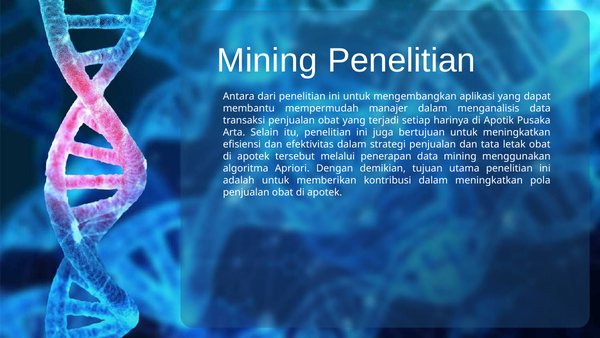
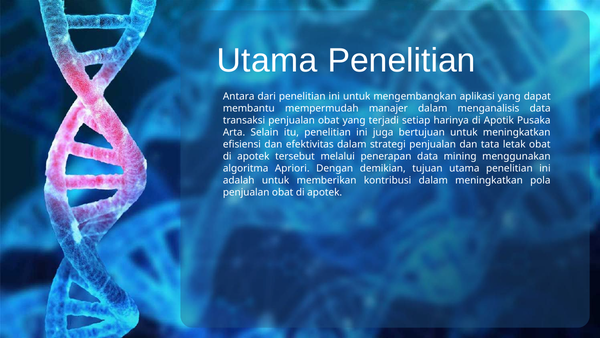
Mining: Mining -> Utama (267, 60)
